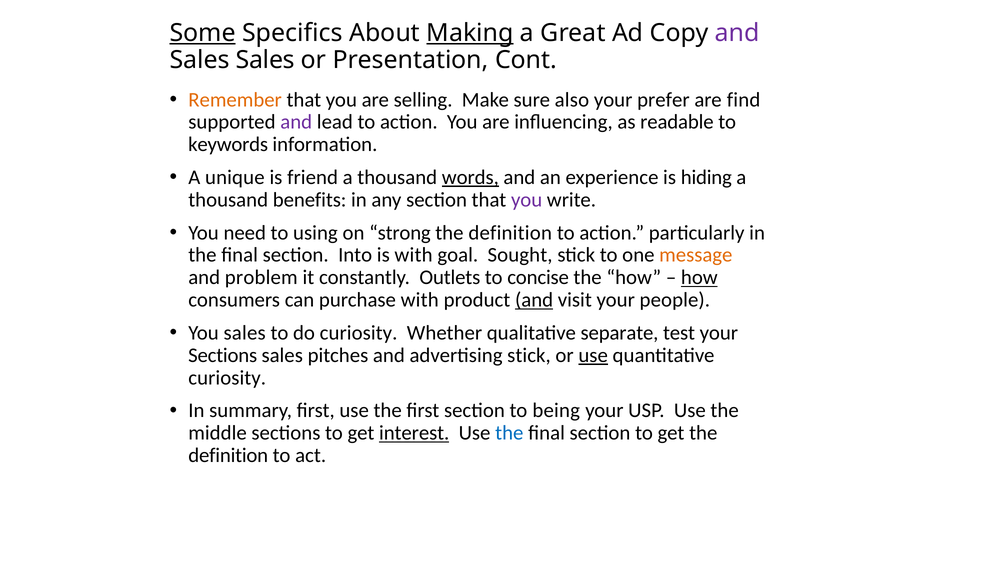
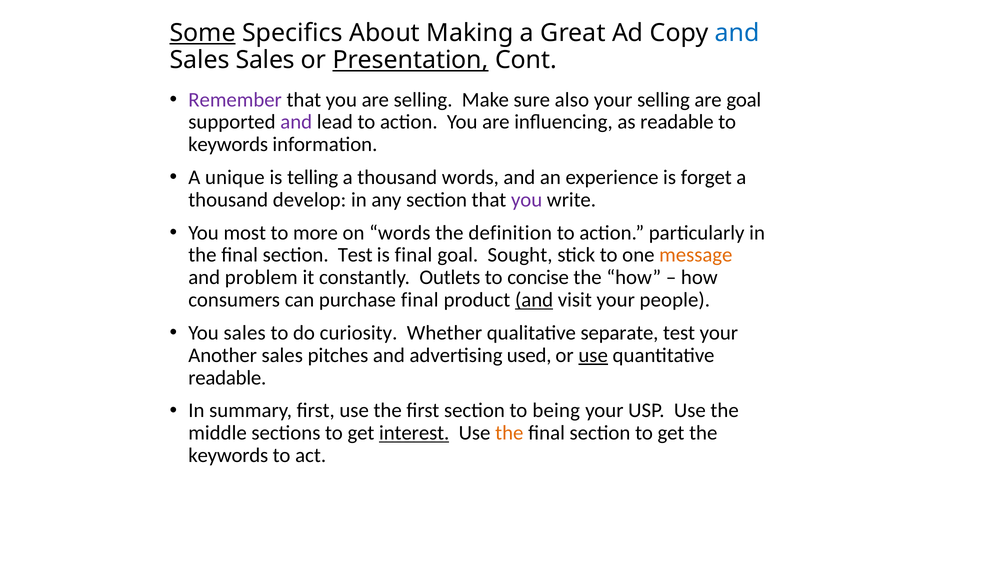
Making underline: present -> none (470, 33)
and colour: purple -> blue (737, 33)
Presentation underline: none -> present (411, 60)
Remember colour: orange -> purple (235, 100)
your prefer: prefer -> selling (663, 100)
are find: find -> goal (744, 100)
friend: friend -> telling (313, 178)
words underline: present -> none (470, 178)
hiding: hiding -> forget (706, 178)
benefits: benefits -> develop (310, 200)
need: need -> most (245, 233)
using: using -> more (315, 233)
on strong: strong -> words (400, 233)
section Into: Into -> Test (355, 255)
is with: with -> final (414, 255)
how underline: present -> none (699, 278)
purchase with: with -> final (420, 300)
Sections: Sections -> Another (223, 356)
advertising stick: stick -> used (529, 356)
curiosity: curiosity -> readable (227, 378)
the colour: blue -> orange (509, 433)
definition: definition -> keywords (228, 456)
